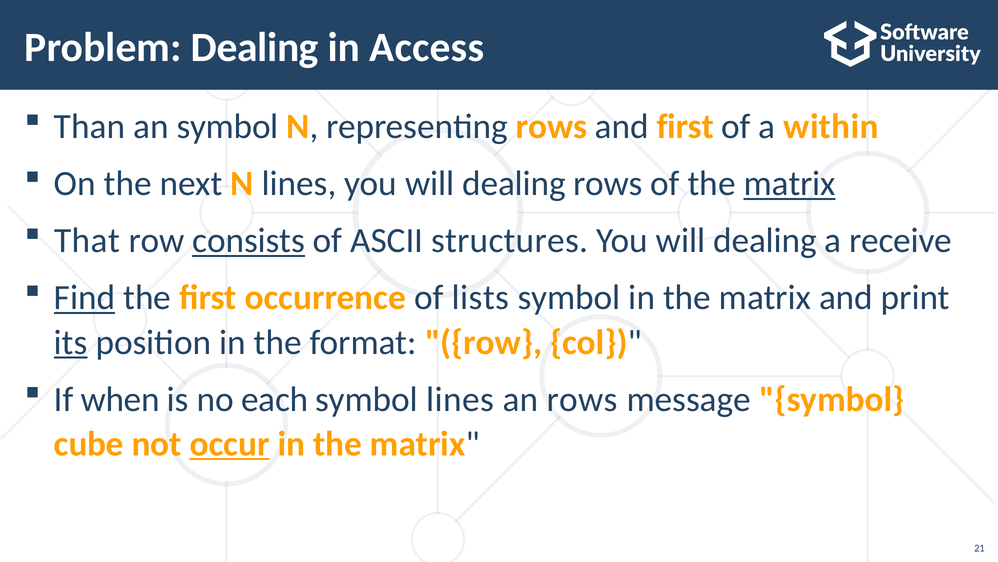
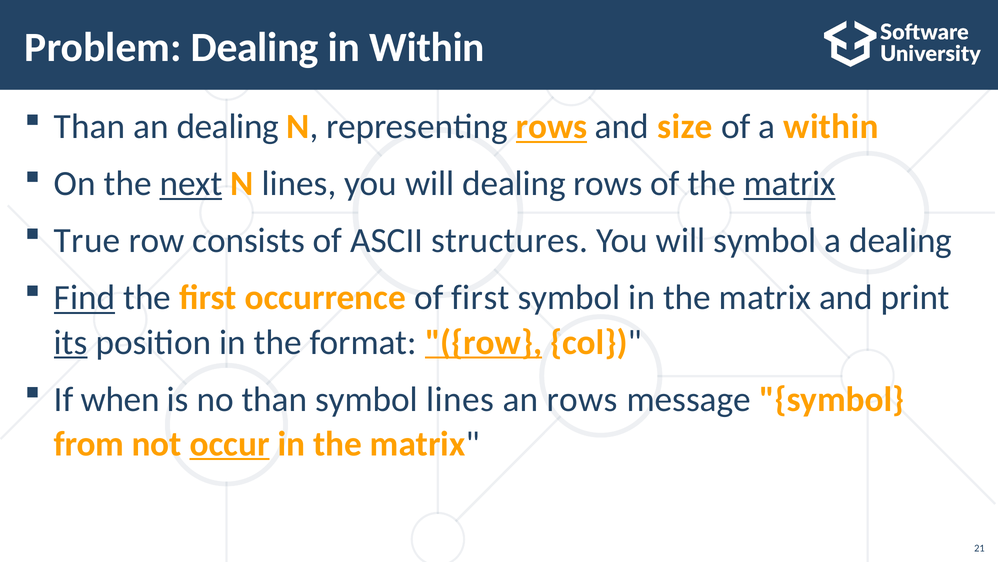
in Access: Access -> Within (427, 47)
an symbol: symbol -> dealing (228, 127)
rows underline: none -> present (552, 127)
and first: first -> size (685, 127)
next underline: none -> present (191, 184)
That: That -> True (87, 241)
consists underline: present -> none (249, 241)
dealing: dealing -> symbol (765, 241)
a receive: receive -> dealing (901, 241)
of lists: lists -> first (480, 297)
row underline: none -> present (484, 342)
no each: each -> than (275, 399)
cube: cube -> from (89, 443)
